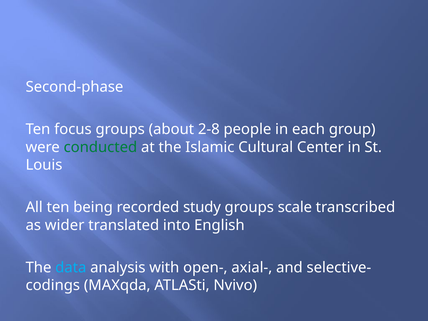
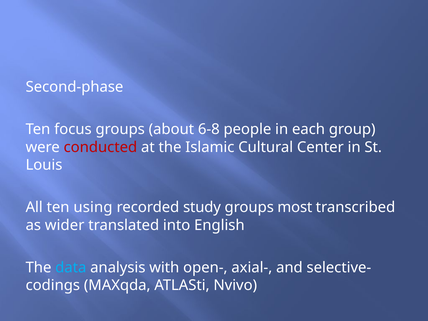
2-8: 2-8 -> 6-8 (209, 129)
conducted colour: green -> red (100, 147)
being: being -> using (93, 207)
scale: scale -> most (295, 207)
